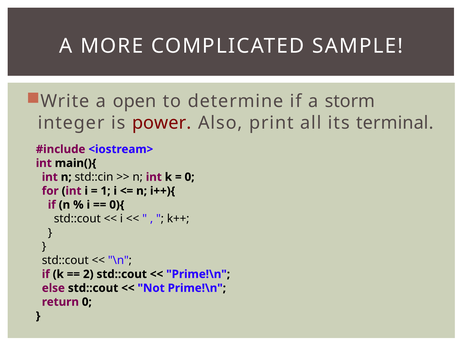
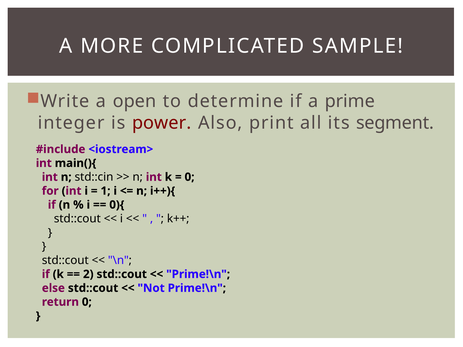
storm: storm -> prime (350, 101)
terminal: terminal -> segment (395, 123)
